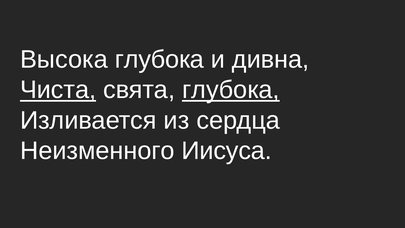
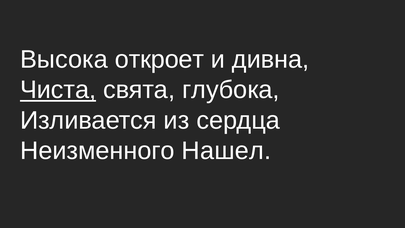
Высока глубока: глубока -> откроет (159, 60)
глубока underline: present -> none (231, 90)
Иисуса: Иисуса -> Нашел (226, 151)
